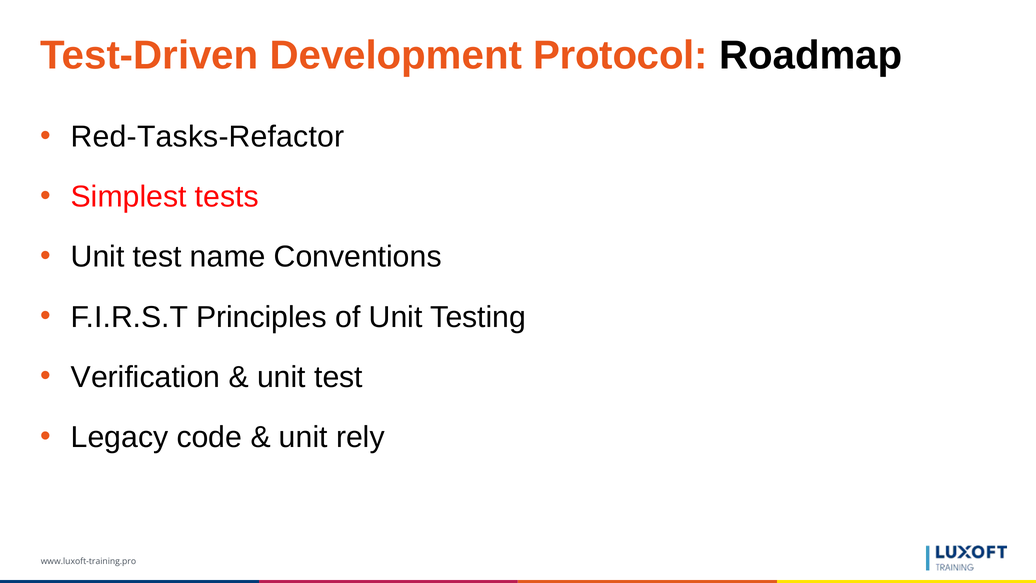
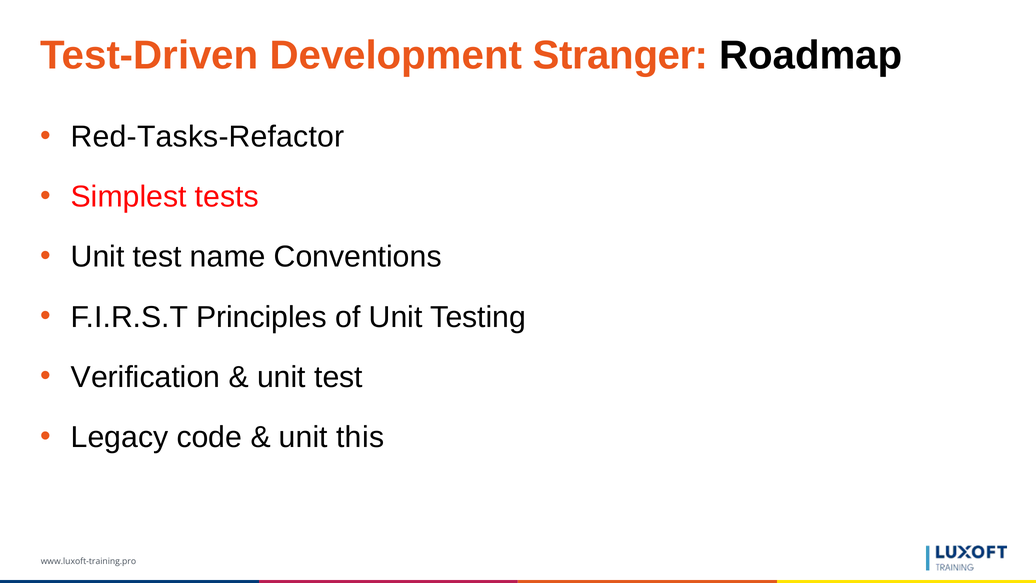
Protocol: Protocol -> Stranger (621, 55)
rely: rely -> this (360, 437)
